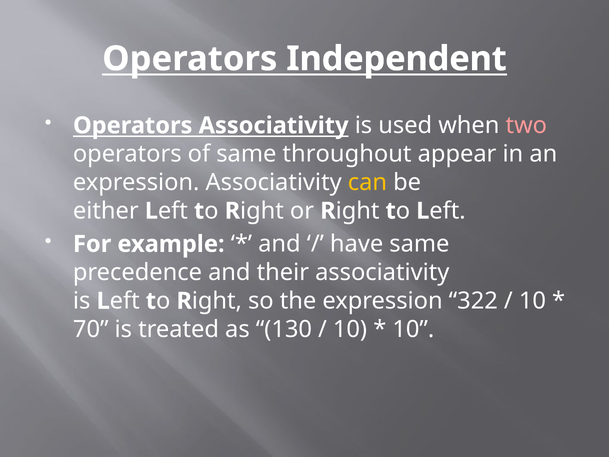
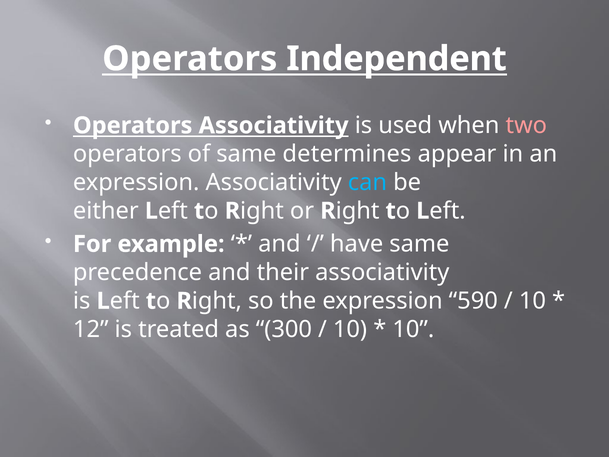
throughout: throughout -> determines (347, 154)
can colour: yellow -> light blue (367, 182)
322: 322 -> 590 (473, 301)
70: 70 -> 12 (91, 329)
130: 130 -> 300 (284, 329)
